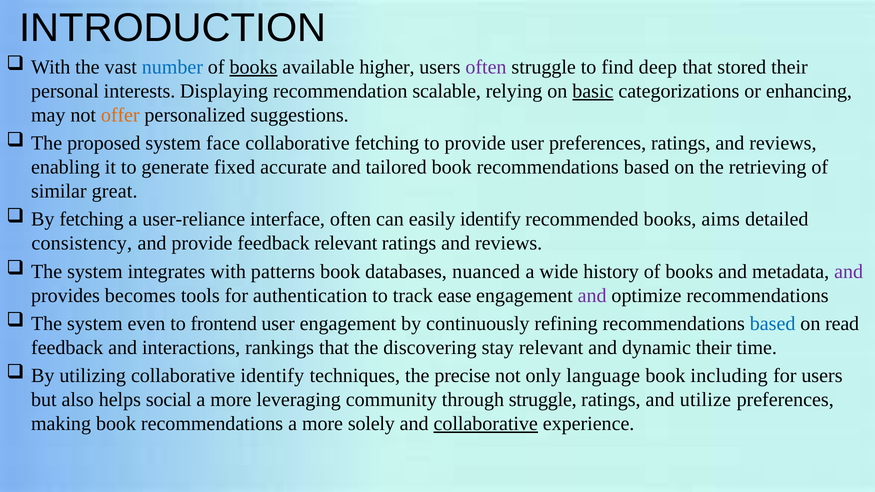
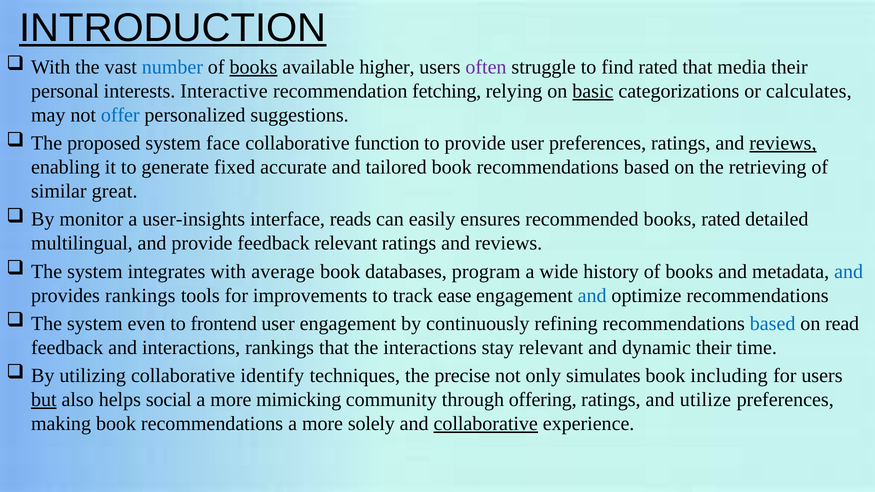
INTRODUCTION underline: none -> present (173, 28)
find deep: deep -> rated (658, 67)
stored: stored -> media (742, 67)
Displaying: Displaying -> Interactive (224, 91)
scalable: scalable -> fetching (447, 91)
enhancing: enhancing -> calculates (809, 91)
offer colour: orange -> blue (120, 115)
collaborative fetching: fetching -> function (387, 143)
reviews underline: none -> present (783, 143)
By fetching: fetching -> monitor (91, 219)
user-reliance: user-reliance -> user-insights (194, 219)
interface often: often -> reads (351, 219)
easily identify: identify -> ensures (490, 219)
books aims: aims -> rated (721, 219)
consistency: consistency -> multilingual (82, 243)
patterns: patterns -> average (283, 272)
nuanced: nuanced -> program (486, 272)
and colour: purple -> blue (849, 272)
provides becomes: becomes -> rankings (140, 296)
authentication: authentication -> improvements (310, 296)
and colour: purple -> blue (592, 296)
the discovering: discovering -> interactions (430, 348)
language: language -> simulates (603, 376)
but underline: none -> present (44, 400)
leveraging: leveraging -> mimicking (299, 400)
through struggle: struggle -> offering (543, 400)
